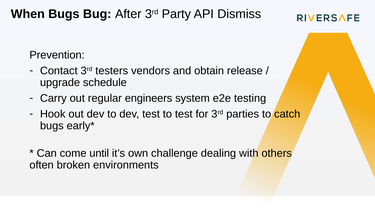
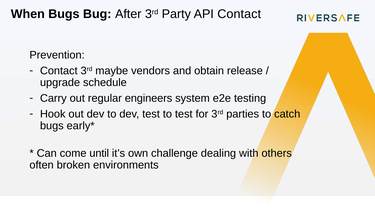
API Dismiss: Dismiss -> Contact (239, 14)
testers: testers -> maybe (112, 71)
